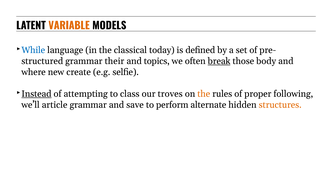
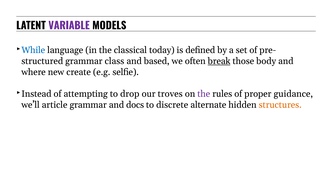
VARIABLE colour: orange -> purple (69, 26)
their: their -> class (114, 61)
topics: topics -> based (157, 61)
Instead underline: present -> none (36, 94)
class: class -> drop (130, 94)
the colour: orange -> purple (204, 94)
following: following -> guidance (293, 94)
save: save -> docs (135, 104)
perform: perform -> discrete (172, 104)
